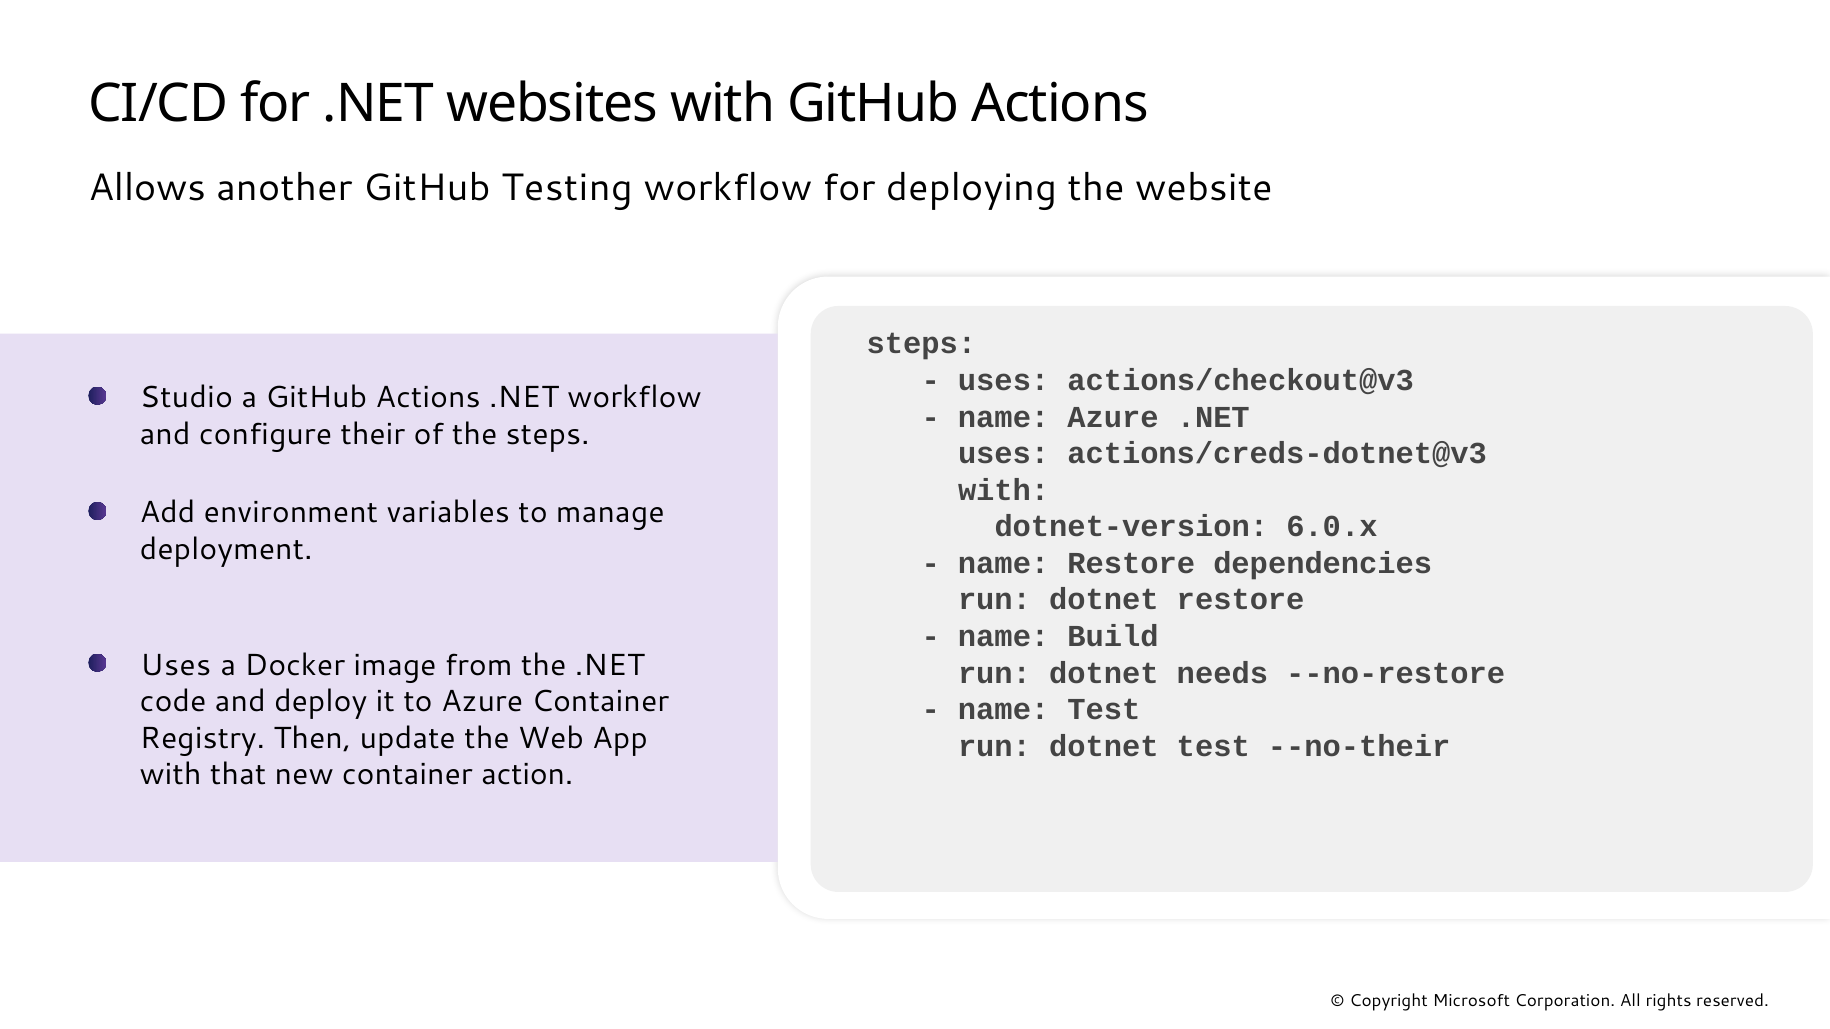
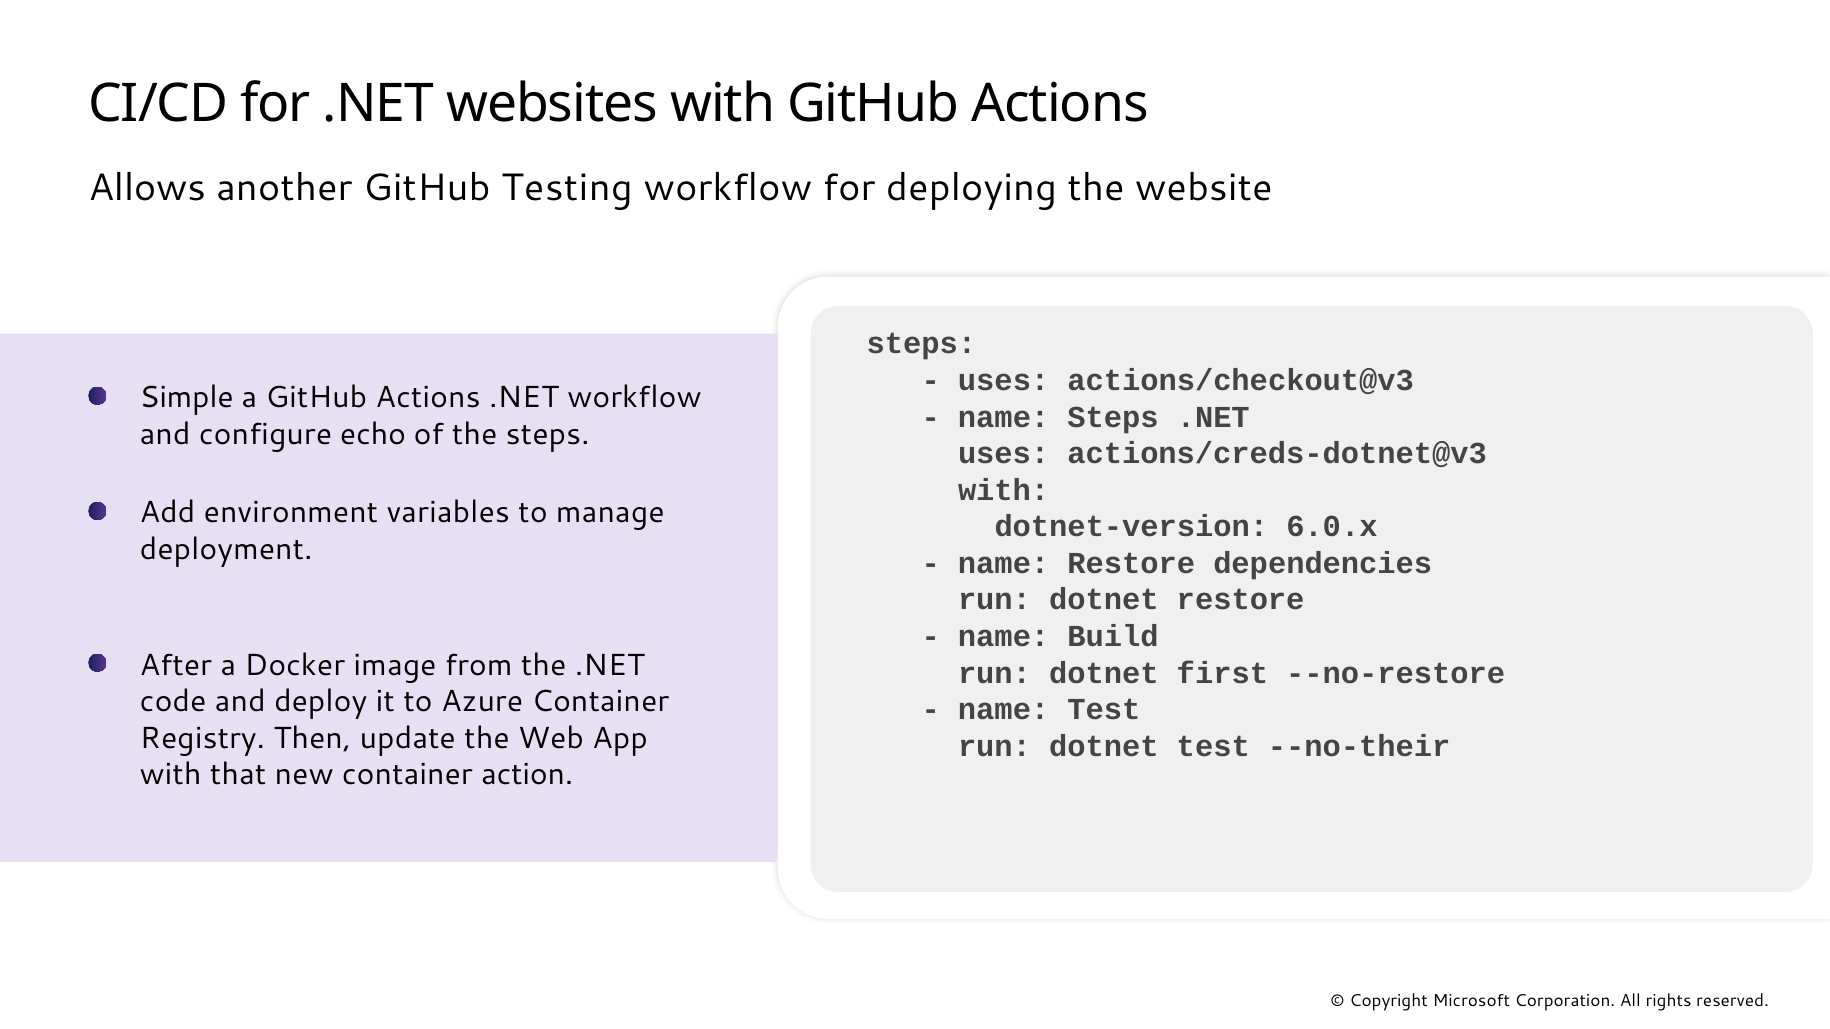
Studio: Studio -> Simple (187, 398)
name Azure: Azure -> Steps (1113, 417)
their: their -> echo (373, 434)
Uses: Uses -> After (176, 665)
needs: needs -> first (1222, 673)
